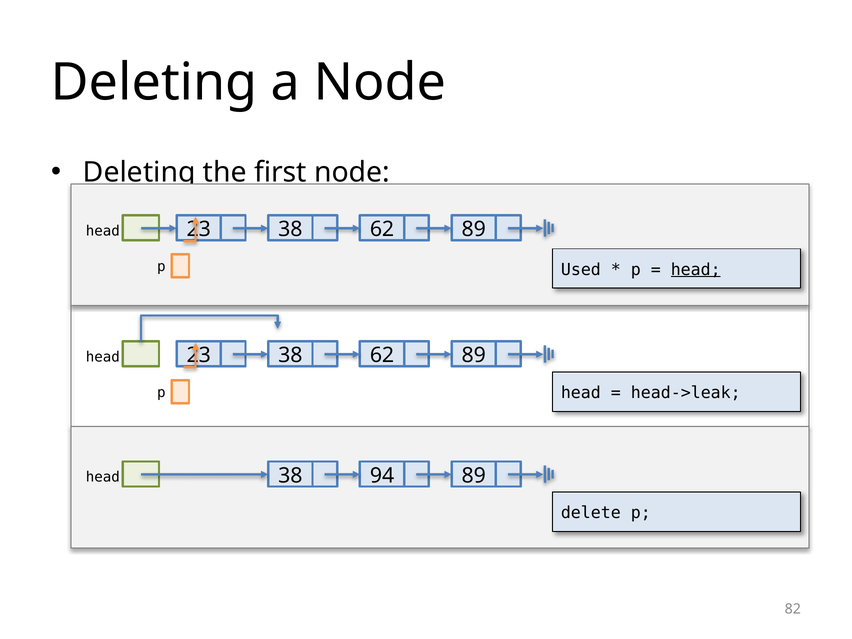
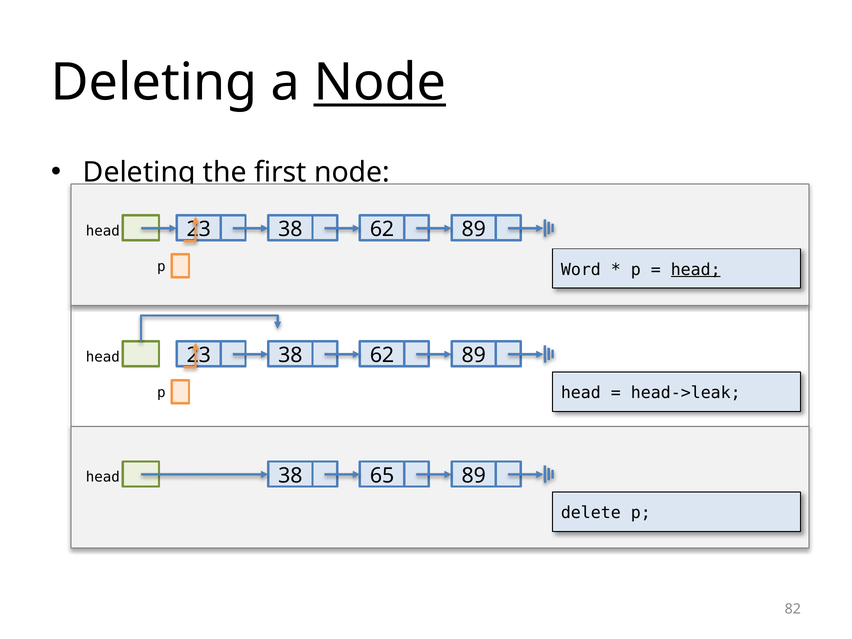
Node underline: none -> present (380, 82)
Used: Used -> Word (581, 270)
94: 94 -> 65 (382, 476)
